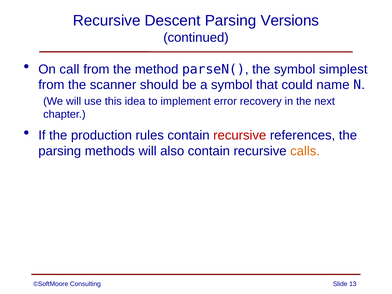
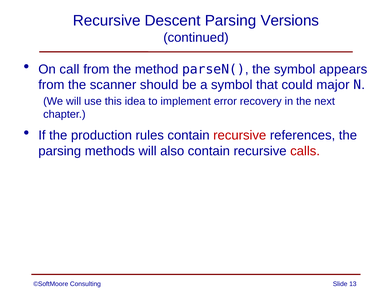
simplest: simplest -> appears (343, 69)
name: name -> major (333, 85)
calls colour: orange -> red (305, 151)
